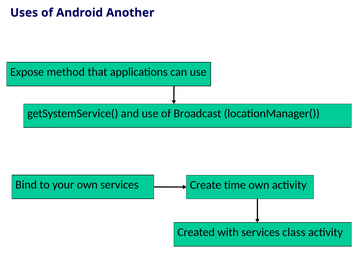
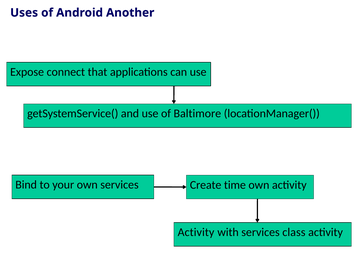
method: method -> connect (66, 72)
Broadcast: Broadcast -> Baltimore (197, 113)
Created: Created -> Activity (196, 232)
